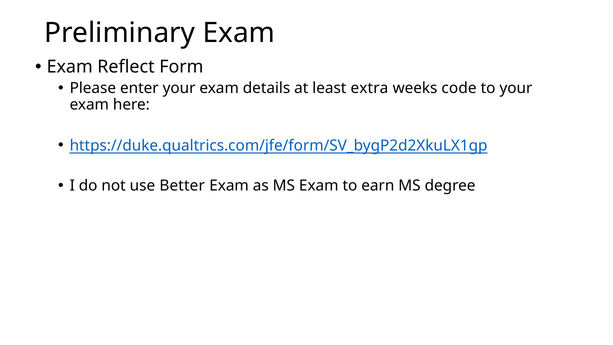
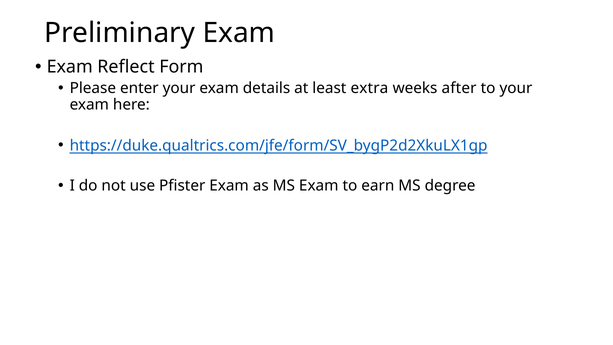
code: code -> after (459, 88)
Better: Better -> Pfister (182, 186)
